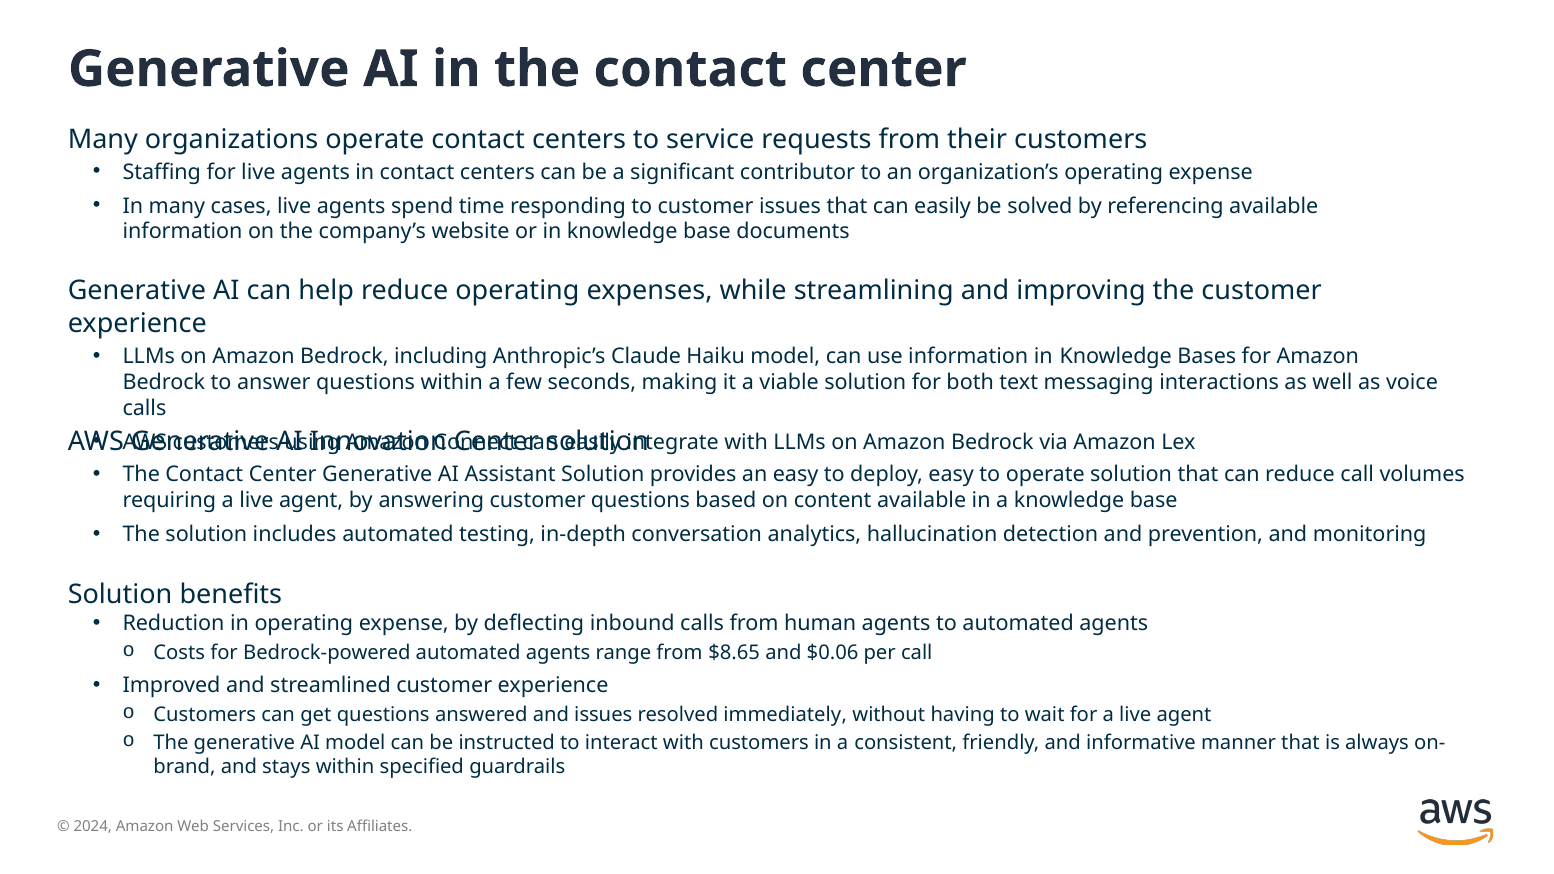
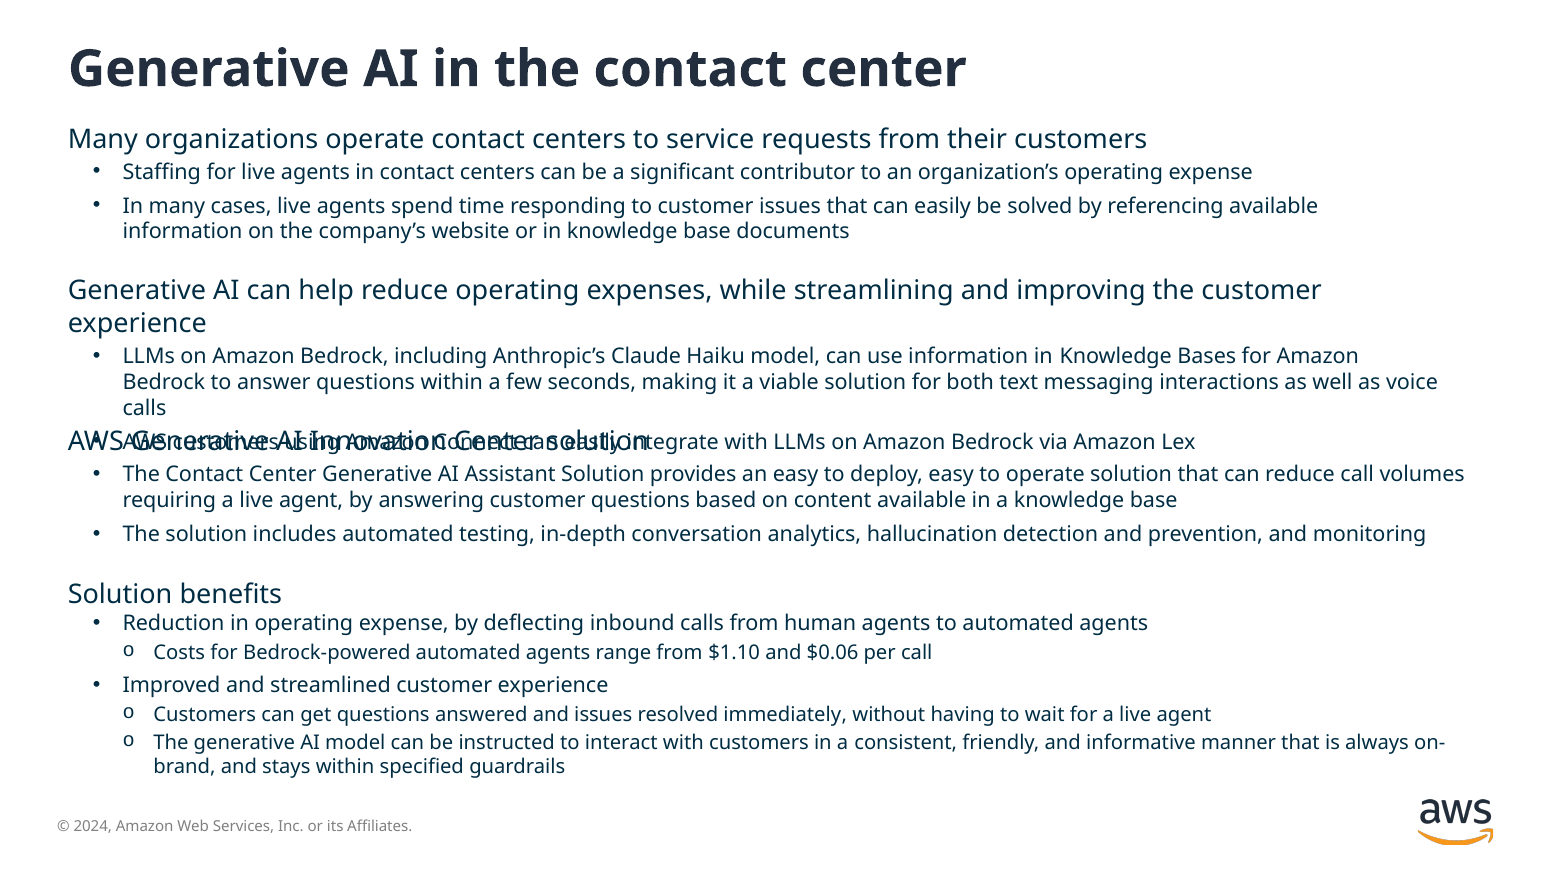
$8.65: $8.65 -> $1.10 (734, 652)
